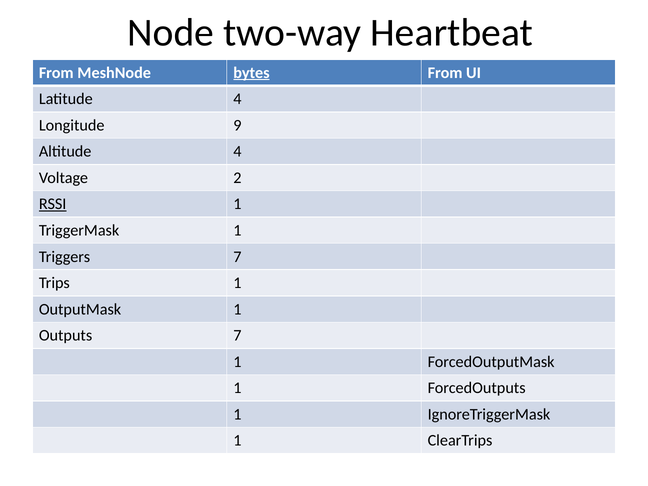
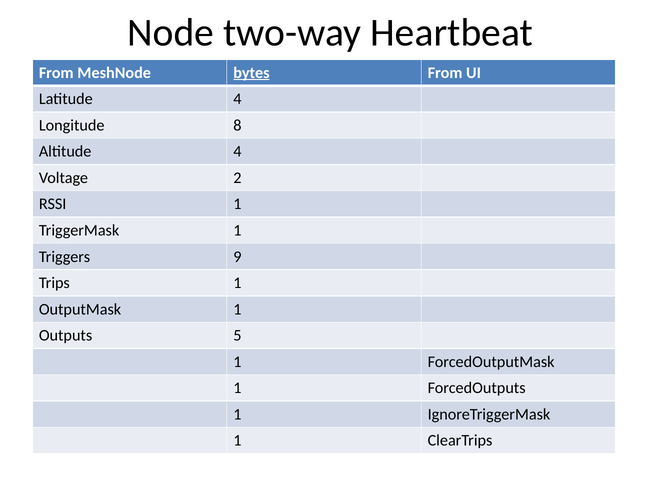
9: 9 -> 8 (237, 125)
RSSI underline: present -> none (53, 204)
Triggers 7: 7 -> 9 (237, 257)
Outputs 7: 7 -> 5 (237, 335)
